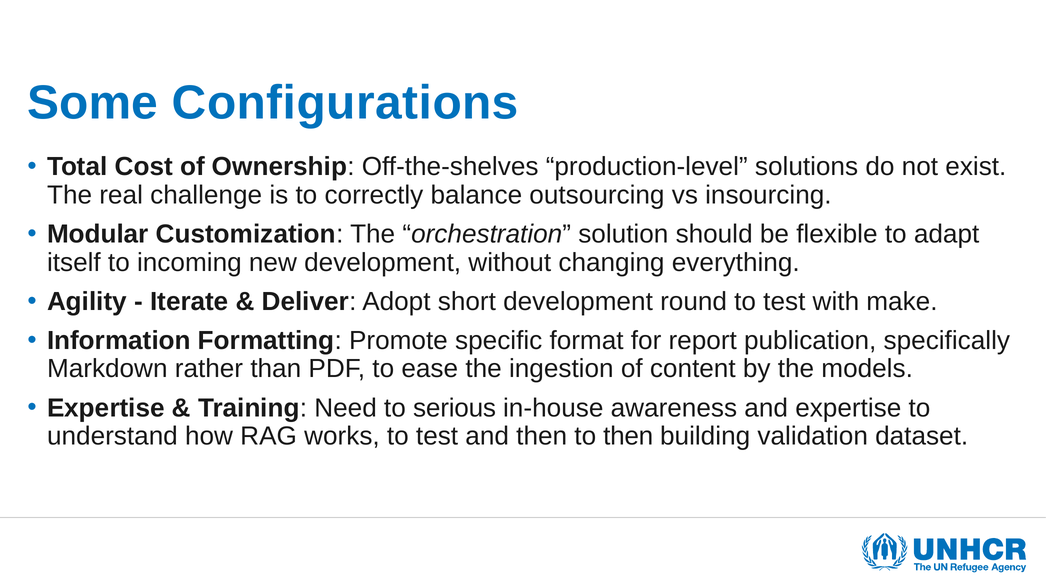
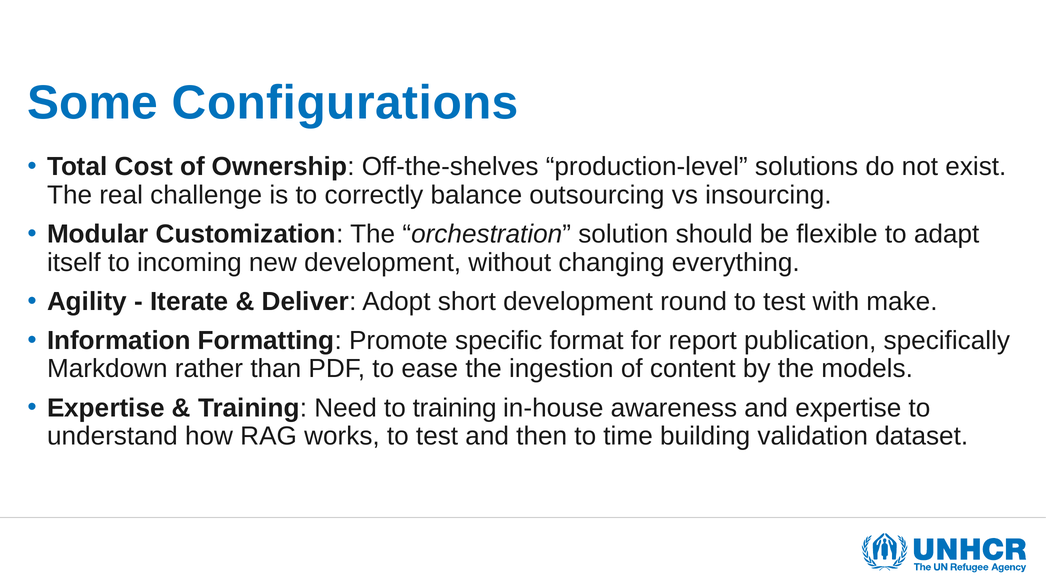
to serious: serious -> training (455, 408)
to then: then -> time (628, 436)
